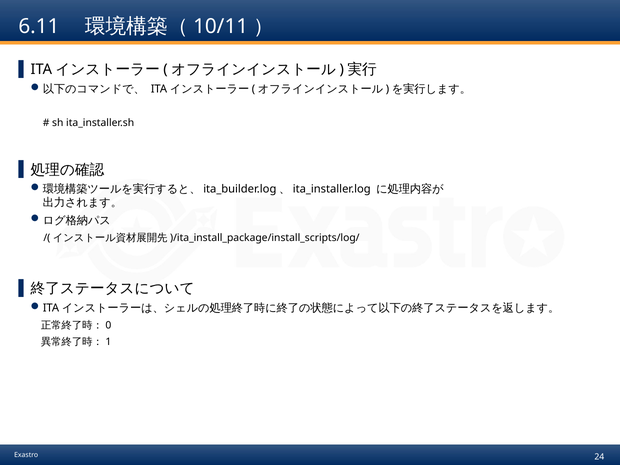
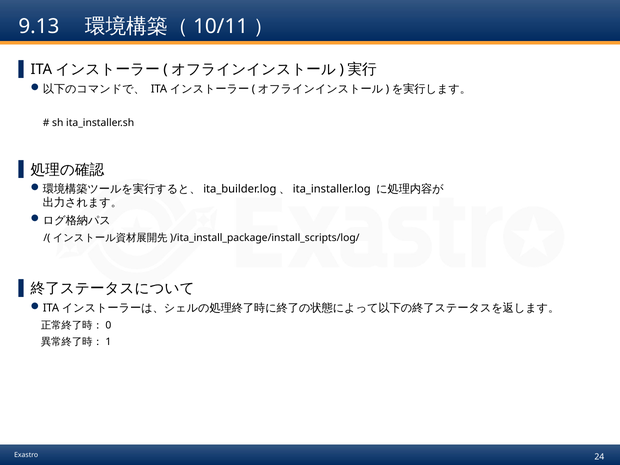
6.11: 6.11 -> 9.13 (39, 26)
